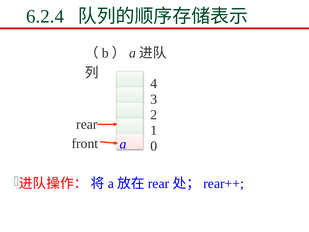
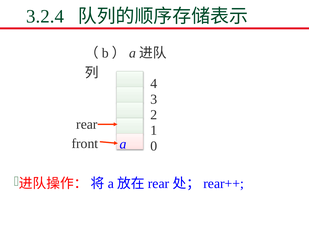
6.2.4: 6.2.4 -> 3.2.4 (45, 16)
